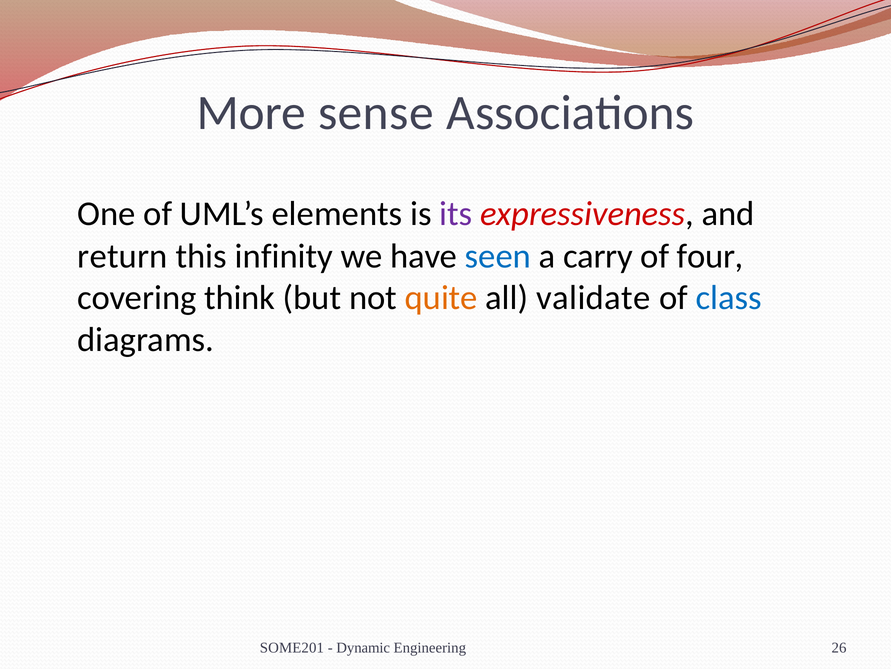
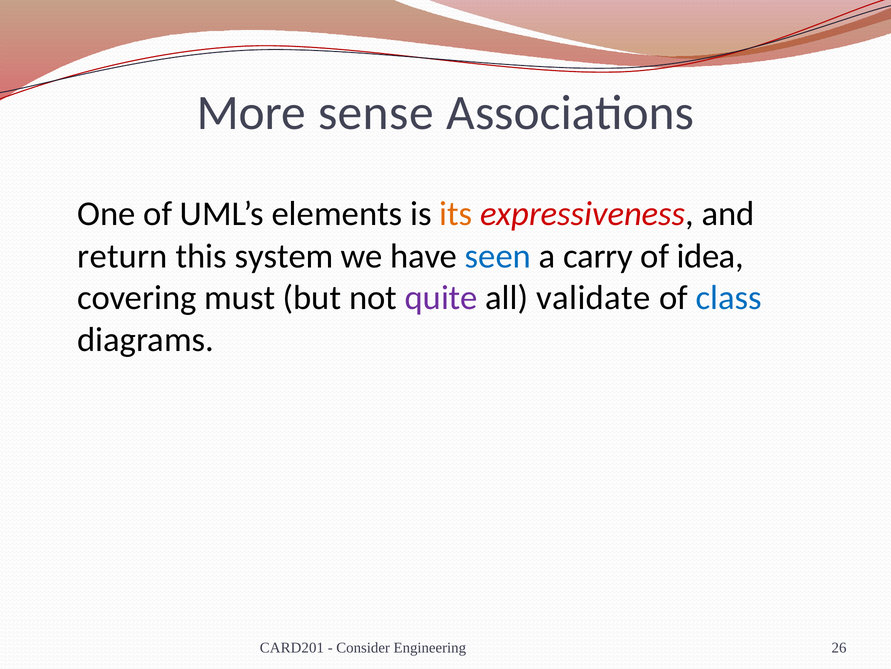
its colour: purple -> orange (456, 214)
infinity: infinity -> system (284, 256)
four: four -> idea (710, 256)
think: think -> must (240, 298)
quite colour: orange -> purple (441, 298)
SOME201: SOME201 -> CARD201 (292, 647)
Dynamic: Dynamic -> Consider (363, 647)
